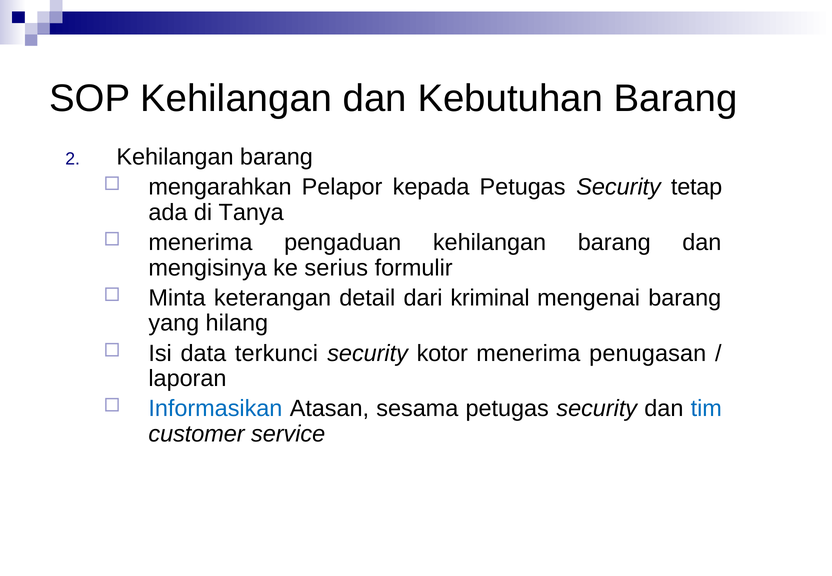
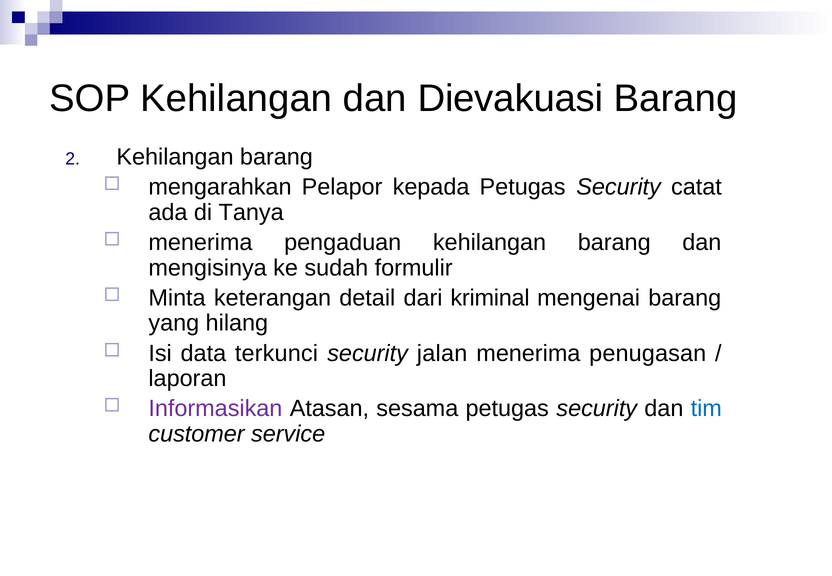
Kebutuhan: Kebutuhan -> Dievakuasi (510, 99)
tetap: tetap -> catat (696, 187)
serius: serius -> sudah (336, 268)
kotor: kotor -> jalan (442, 353)
Informasikan colour: blue -> purple (215, 409)
